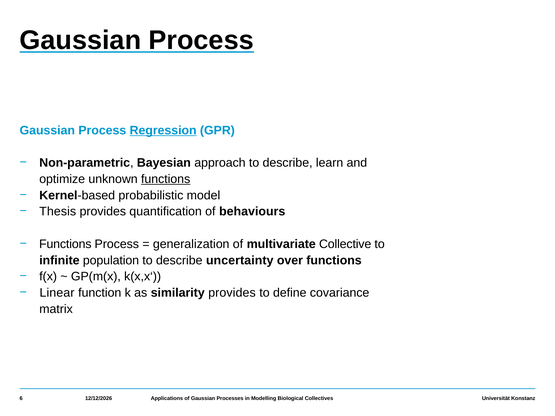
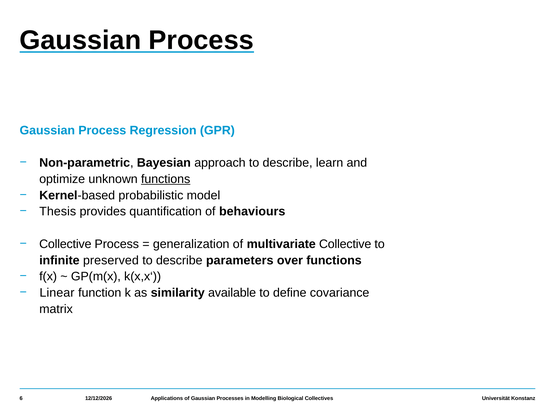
Regression underline: present -> none (163, 130)
Functions: Functions -> Collective (65, 244)
population: population -> preserved (111, 260)
uncertainty: uncertainty -> parameters (240, 260)
similarity provides: provides -> available (232, 293)
